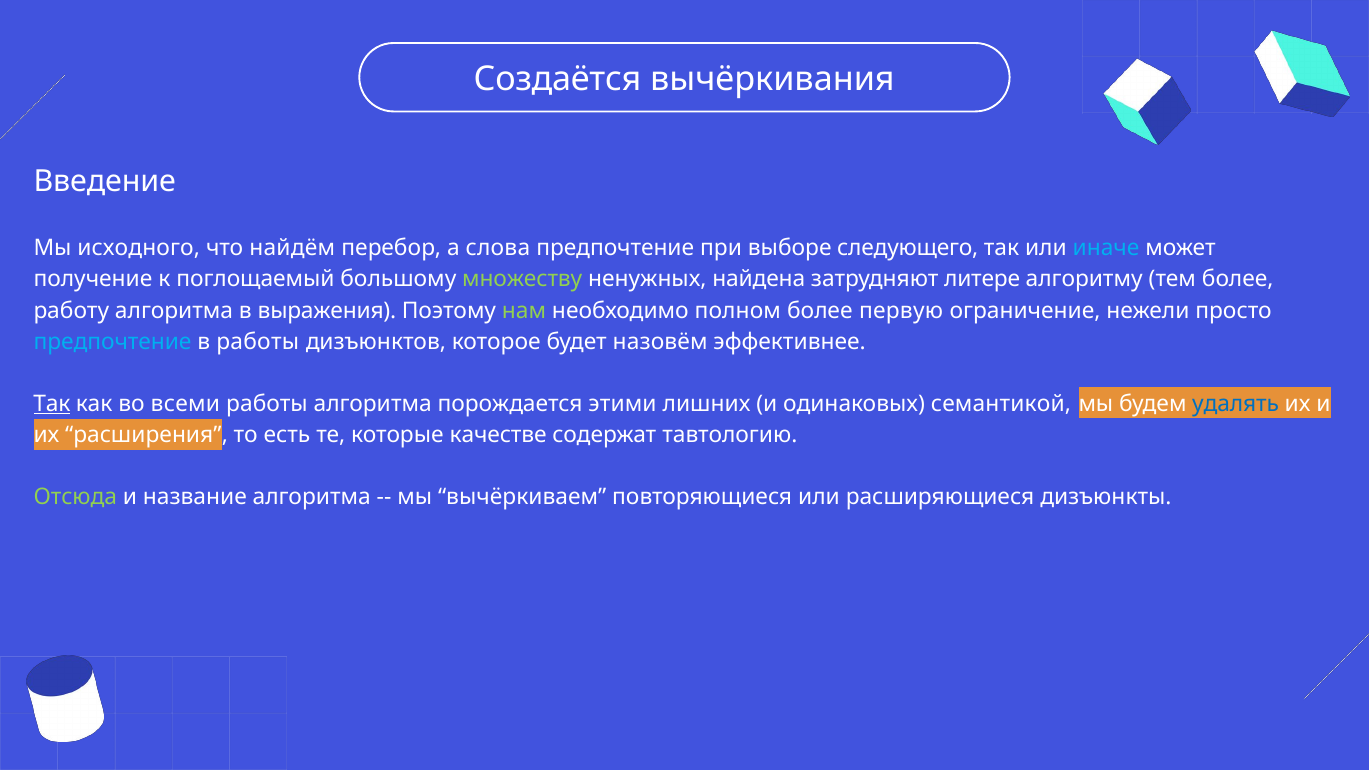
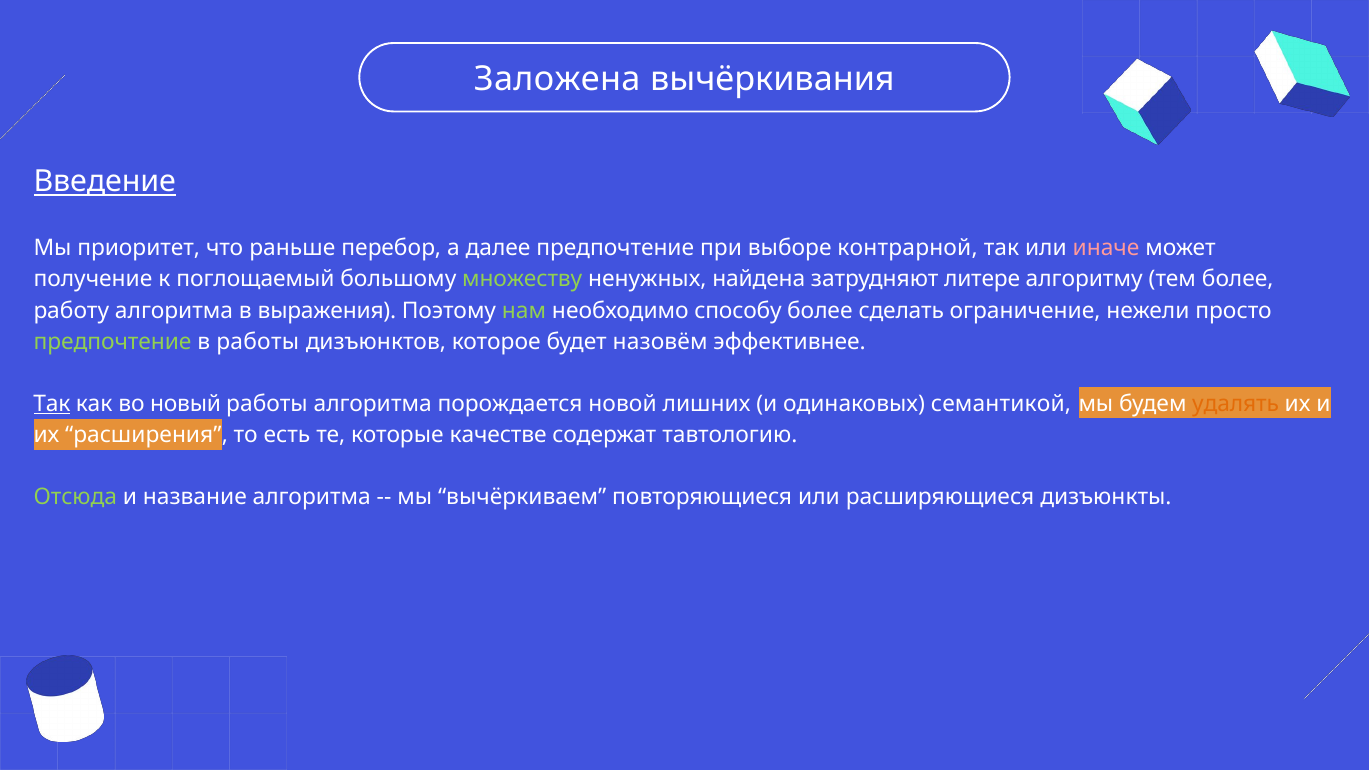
Создаётся: Создаётся -> Заложена (557, 80)
Введение underline: none -> present (105, 182)
исходного: исходного -> приоритет (139, 248)
найдём: найдём -> раньше (292, 248)
слова: слова -> далее (498, 248)
следующего: следующего -> контрарной (908, 248)
иначе colour: light blue -> pink (1106, 248)
полном: полном -> способу (738, 311)
первую: первую -> сделать (901, 311)
предпочтение colour: light blue -> light green (113, 342)
всеми: всеми -> новый (186, 404)
этими: этими -> новой (623, 404)
удалять colour: blue -> orange (1236, 404)
